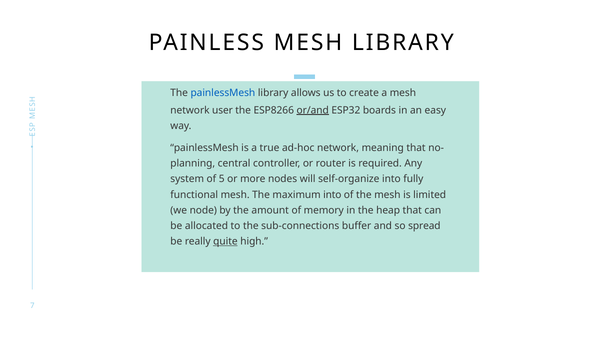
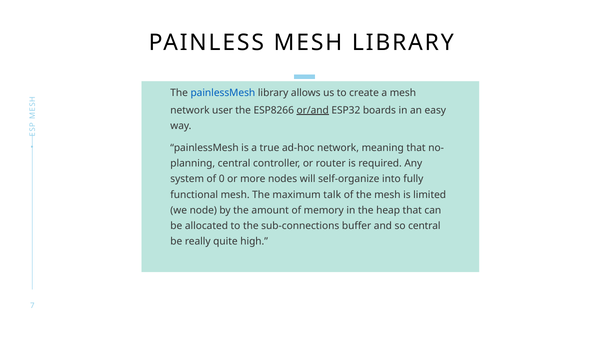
5: 5 -> 0 (222, 179)
maximum into: into -> talk (332, 194)
so spread: spread -> central (424, 226)
quite underline: present -> none (225, 241)
